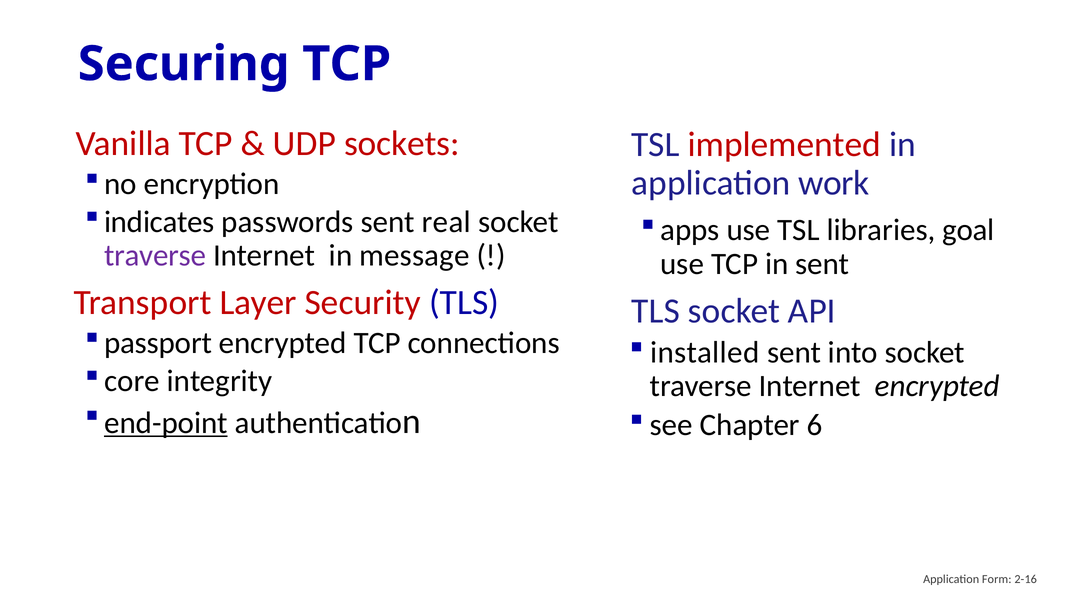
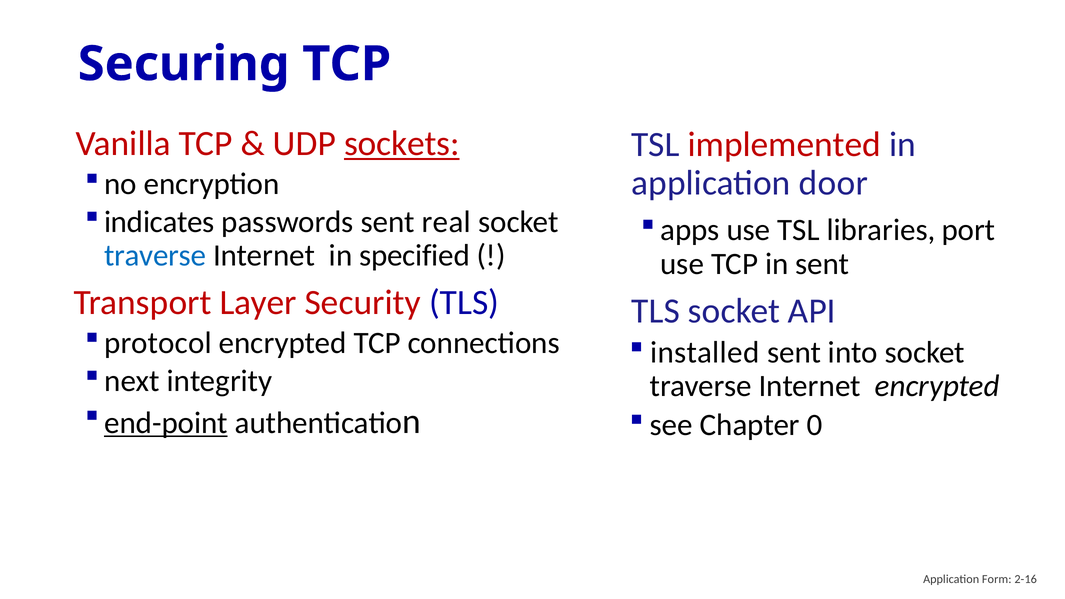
sockets underline: none -> present (402, 144)
work: work -> door (834, 183)
goal: goal -> port (968, 230)
traverse colour: purple -> blue (155, 256)
message: message -> specified (415, 256)
passport: passport -> protocol (158, 343)
core: core -> next (132, 381)
6: 6 -> 0 (815, 425)
